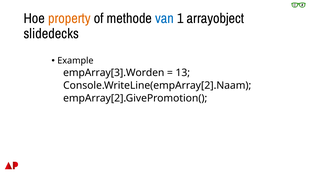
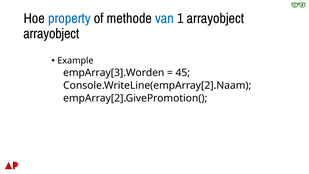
property colour: orange -> blue (69, 18)
slidedecks: slidedecks -> arrayobject (51, 34)
13: 13 -> 45 (183, 73)
